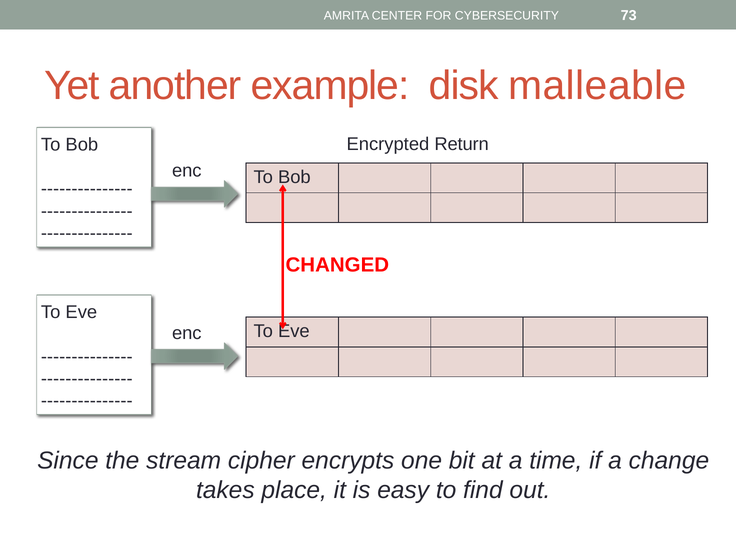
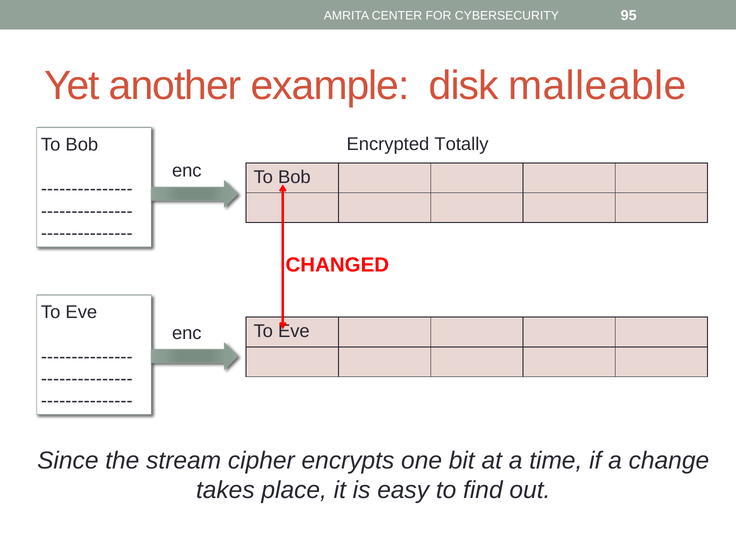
73: 73 -> 95 (629, 16)
Return: Return -> Totally (462, 144)
